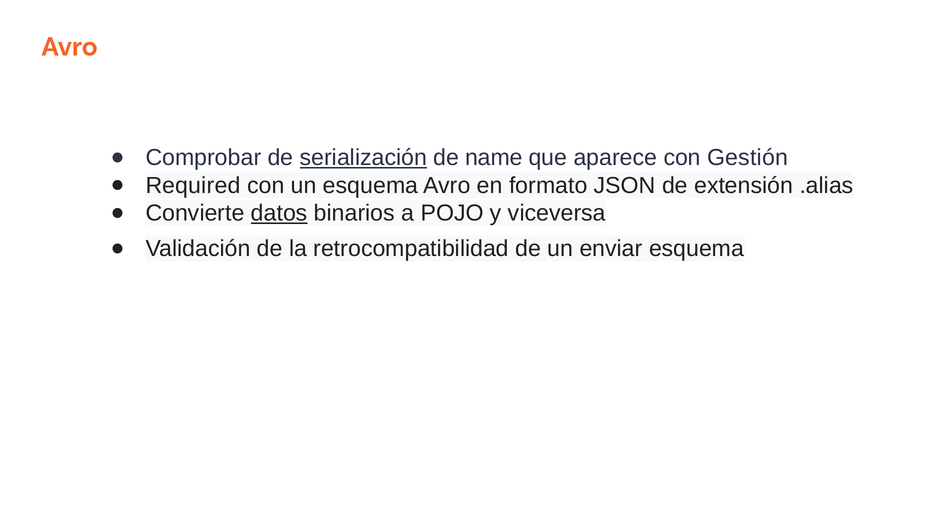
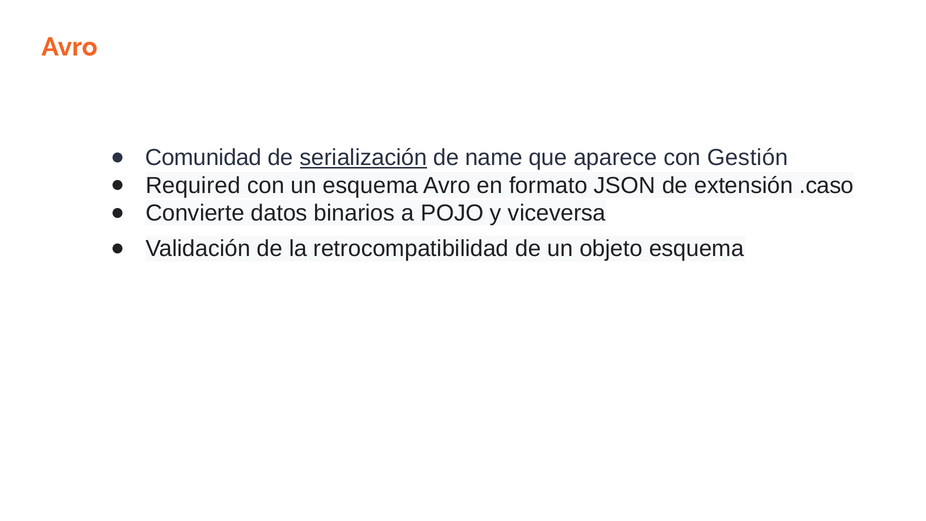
Comprobar: Comprobar -> Comunidad (204, 158)
.alias: .alias -> .caso (827, 185)
datos underline: present -> none (279, 213)
enviar: enviar -> objeto (611, 249)
